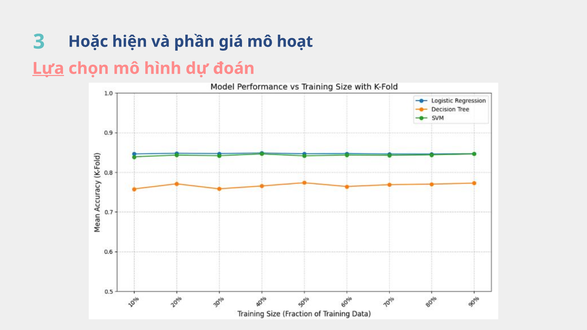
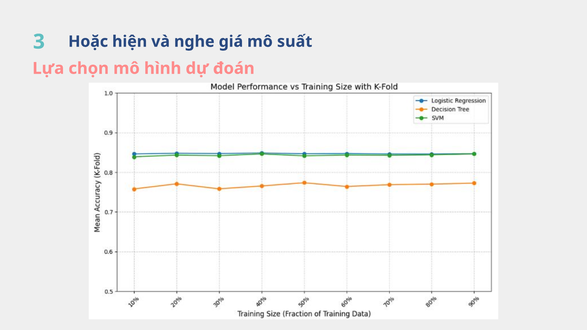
phần: phần -> nghe (194, 42)
hoạt: hoạt -> suất (295, 42)
Lựa underline: present -> none (48, 68)
